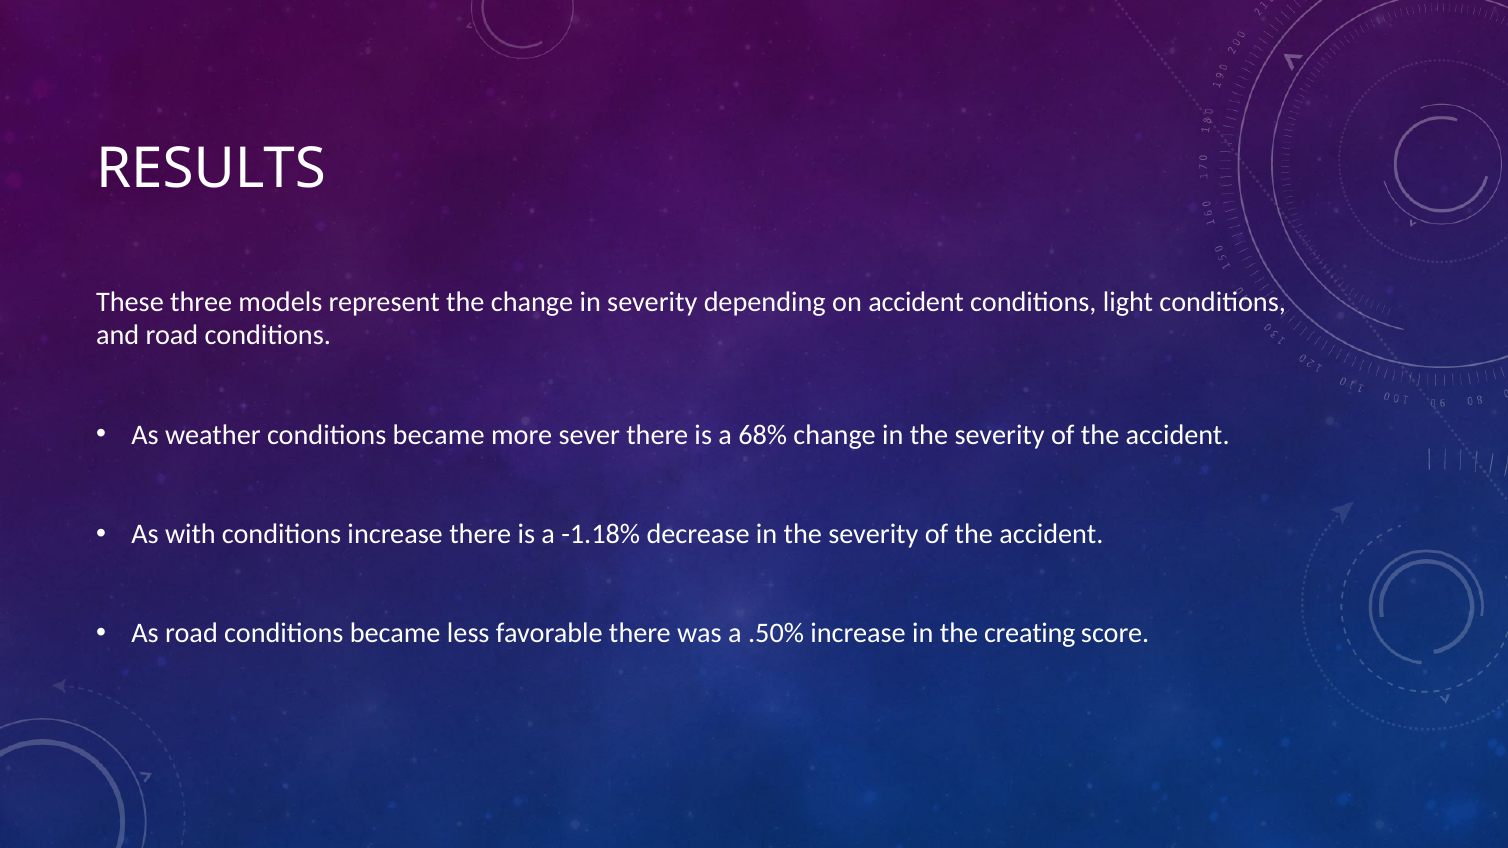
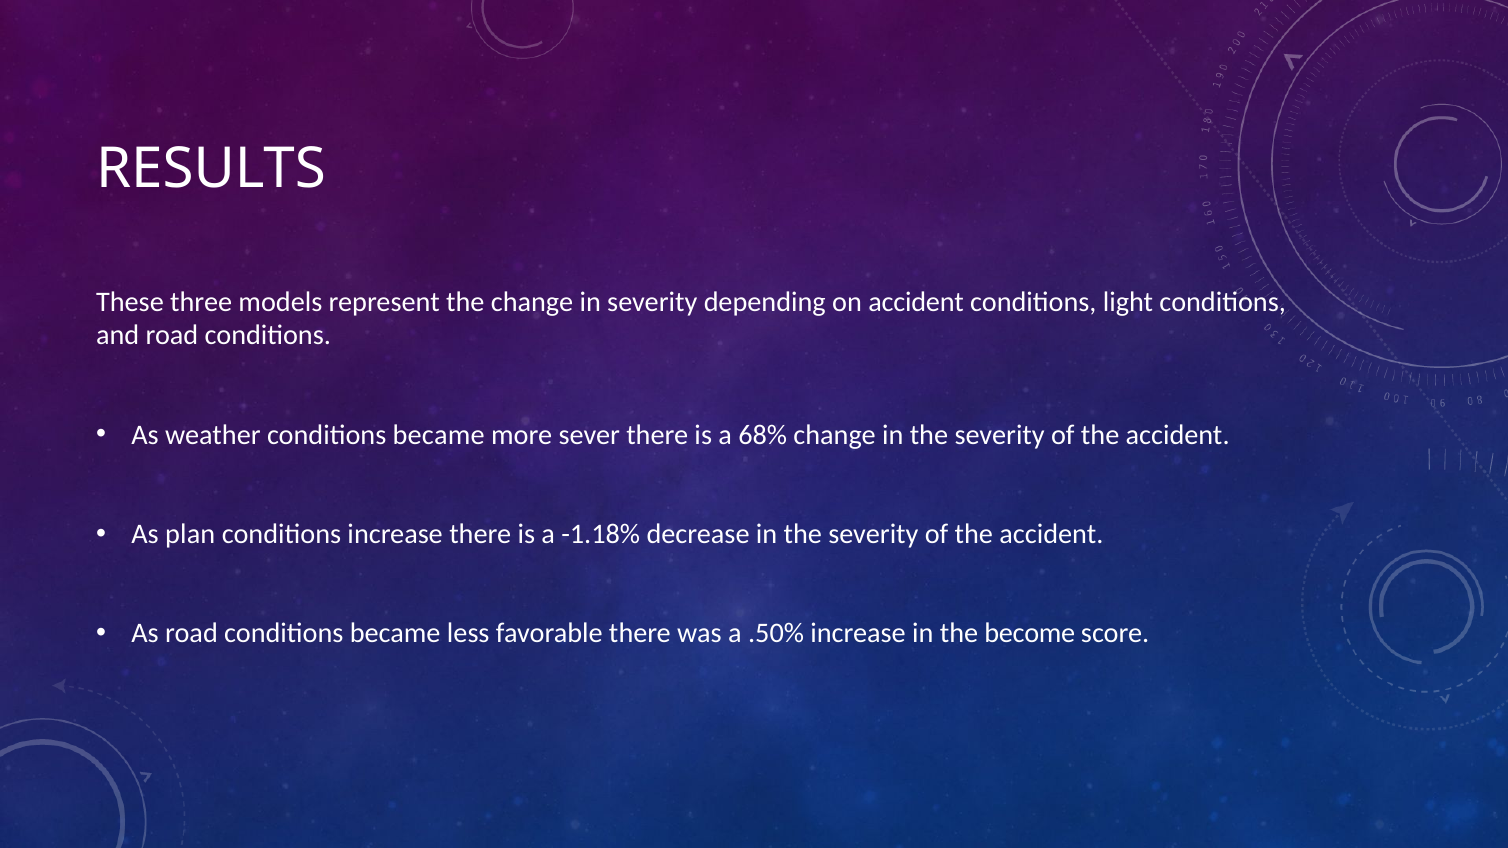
with: with -> plan (190, 534)
creating: creating -> become (1030, 634)
